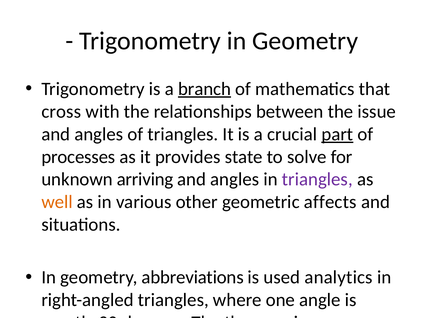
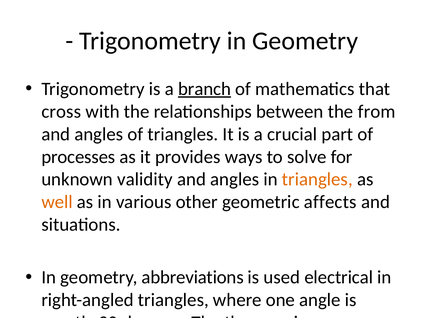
issue: issue -> from (377, 112)
part underline: present -> none (337, 134)
state: state -> ways (244, 157)
arriving: arriving -> validity (145, 179)
triangles colour: purple -> orange (317, 179)
analytics: analytics -> electrical (339, 277)
